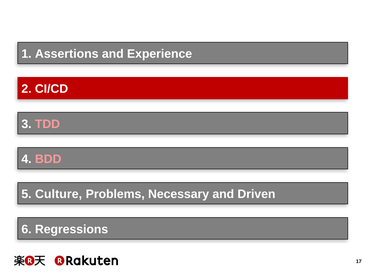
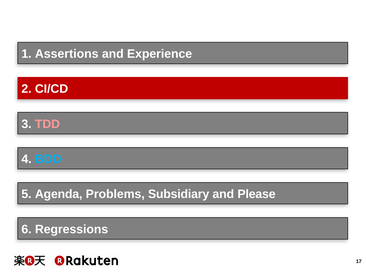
BDD colour: pink -> light blue (48, 159)
Culture: Culture -> Agenda (59, 194)
Necessary: Necessary -> Subsidiary (179, 194)
Driven: Driven -> Please (257, 194)
